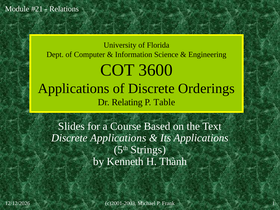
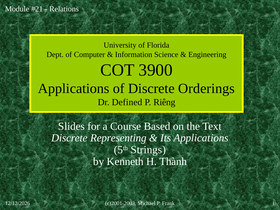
3600: 3600 -> 3900 (156, 70)
Relating: Relating -> Defined (127, 102)
Table: Table -> Riêng (164, 102)
Discrete Applications: Applications -> Representing (118, 138)
